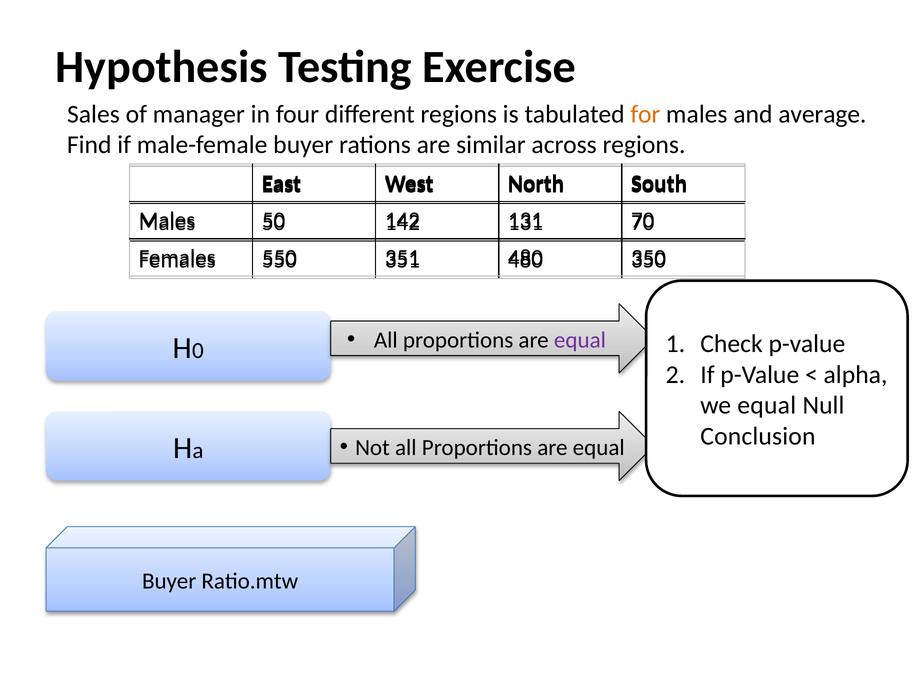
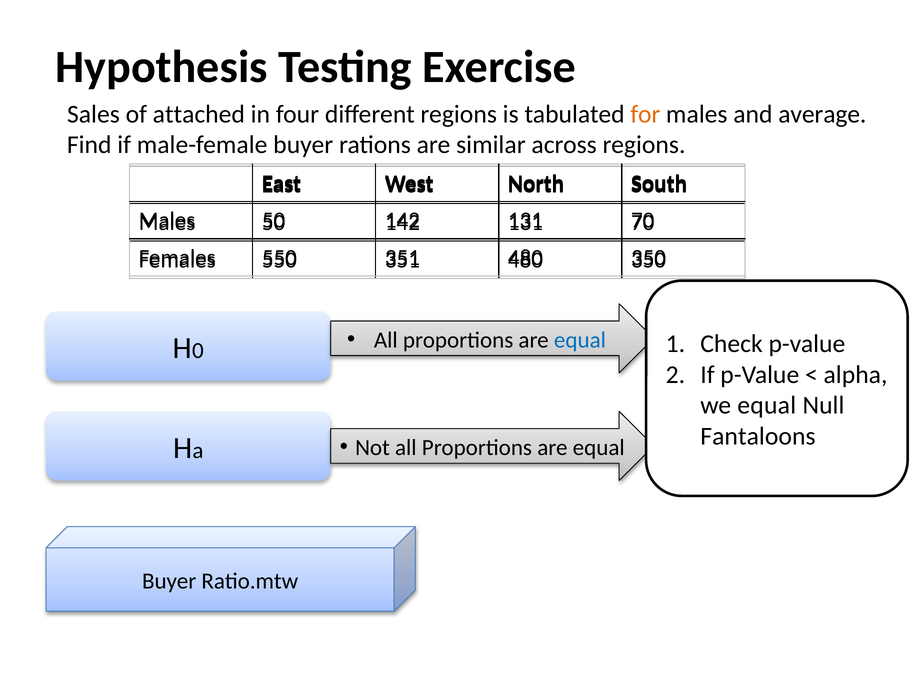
manager: manager -> attached (199, 114)
equal colour: purple -> blue (580, 340)
Conclusion: Conclusion -> Fantaloons (758, 436)
